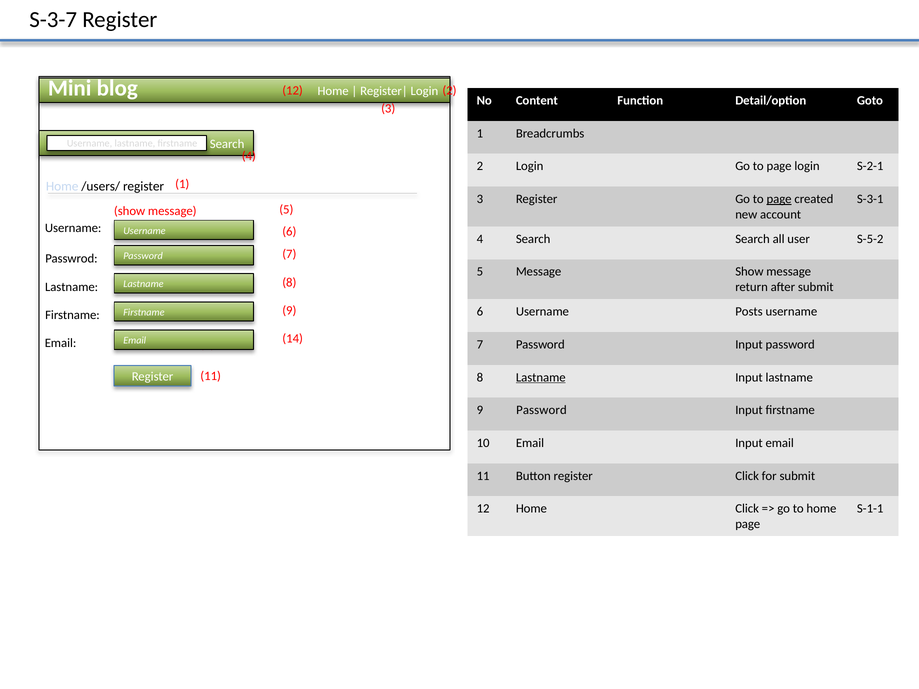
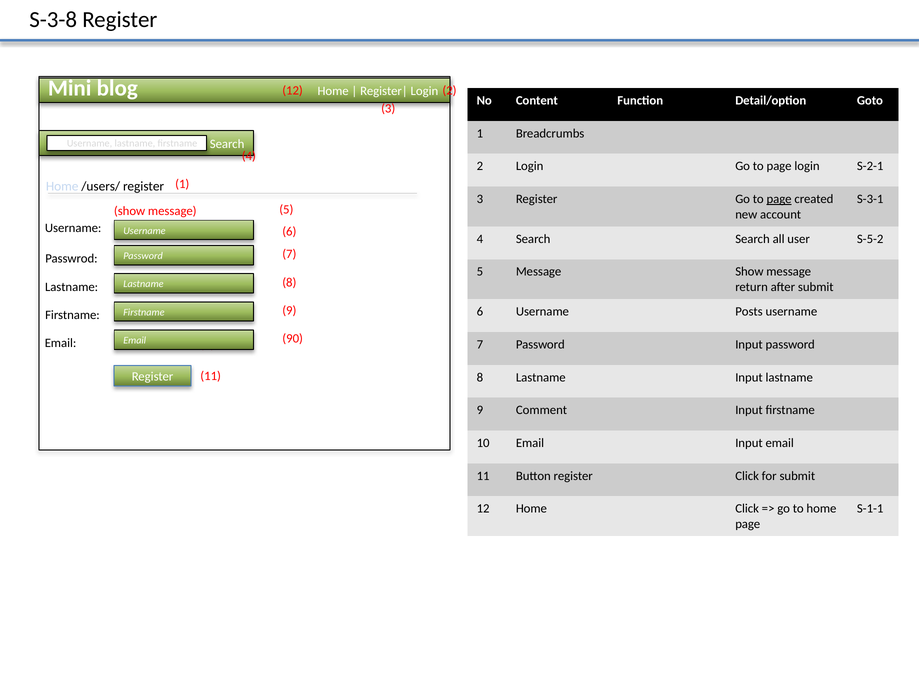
S-3-7: S-3-7 -> S-3-8 (53, 20)
14: 14 -> 90 (293, 339)
Lastname underline: present -> none (541, 377)
9 Password: Password -> Comment (542, 410)
